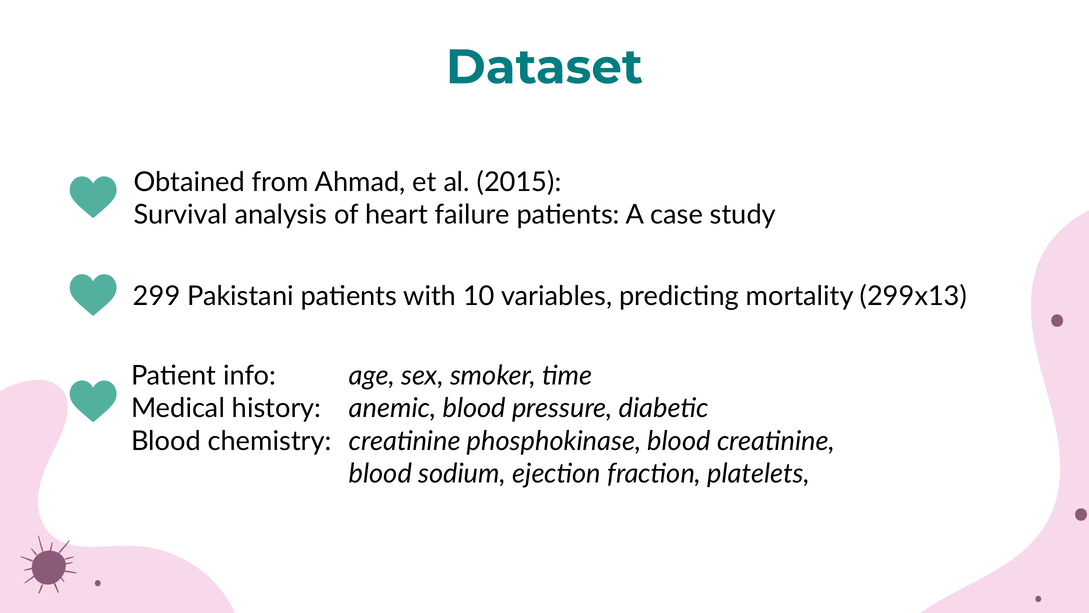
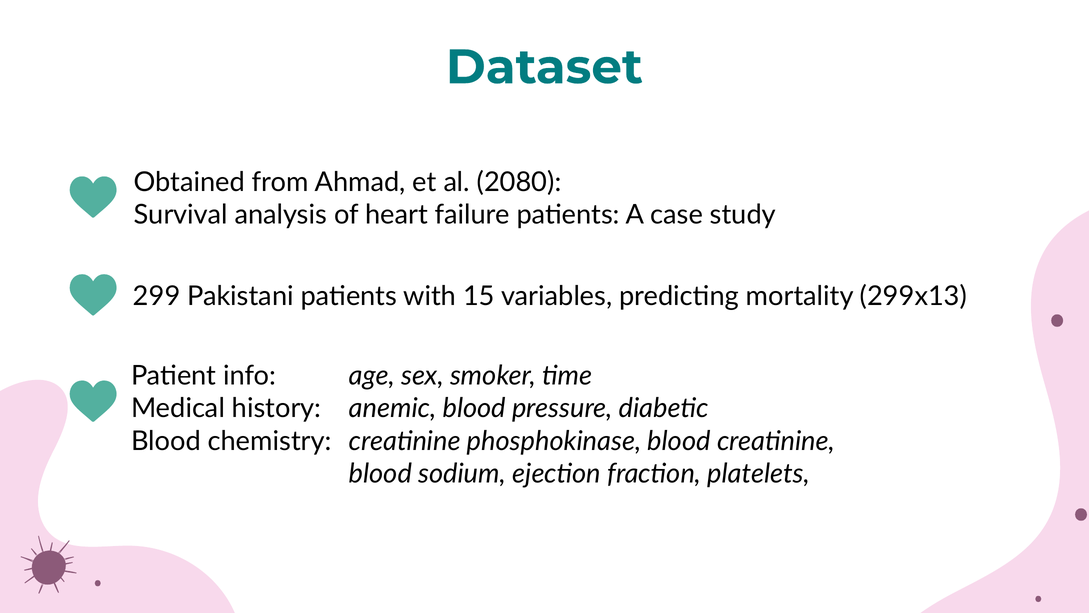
2015: 2015 -> 2080 (519, 182)
10: 10 -> 15 (479, 296)
